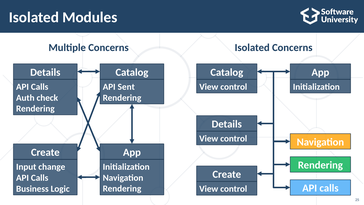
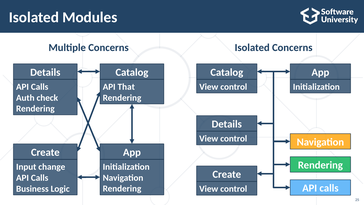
Sent: Sent -> That (126, 87)
